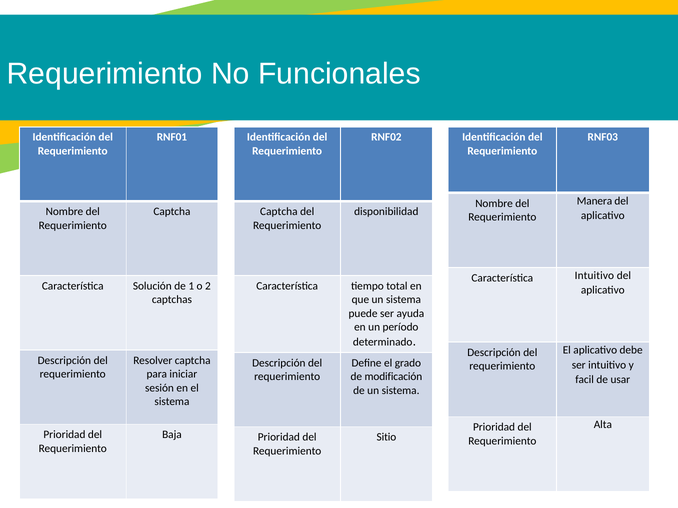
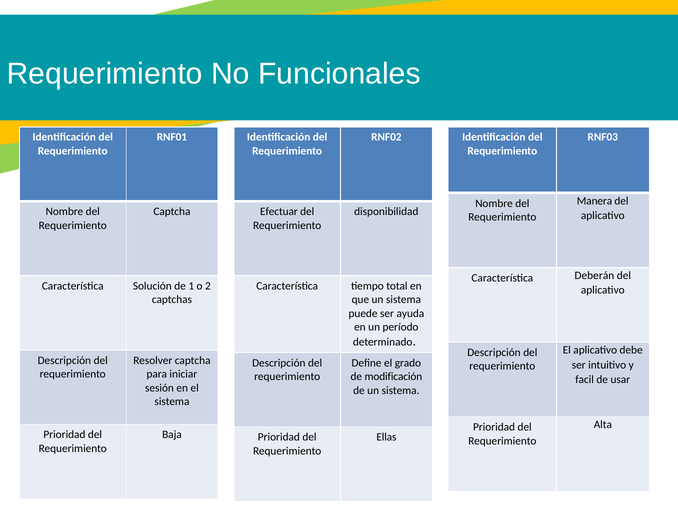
Captcha: Captcha -> Efectuar (279, 212)
Característica Intuitivo: Intuitivo -> Deberán (594, 276)
Sitio: Sitio -> Ellas (386, 438)
